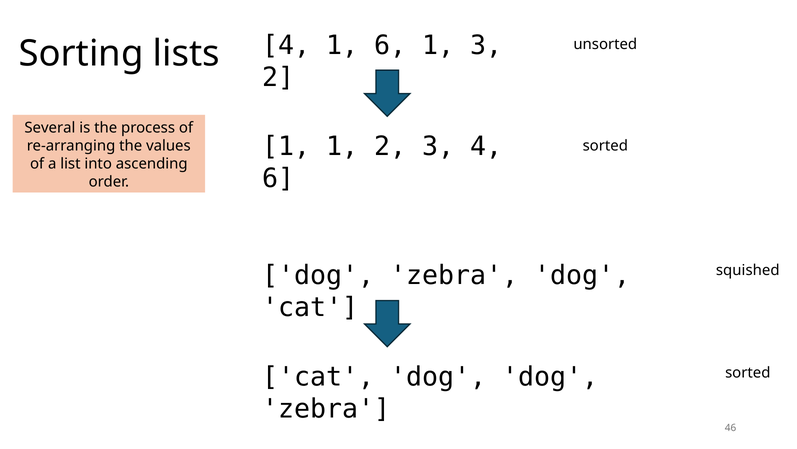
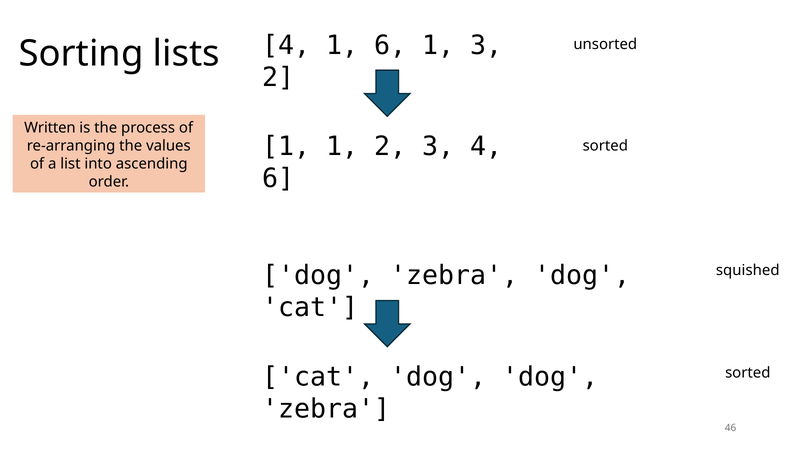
Several: Several -> Written (50, 128)
